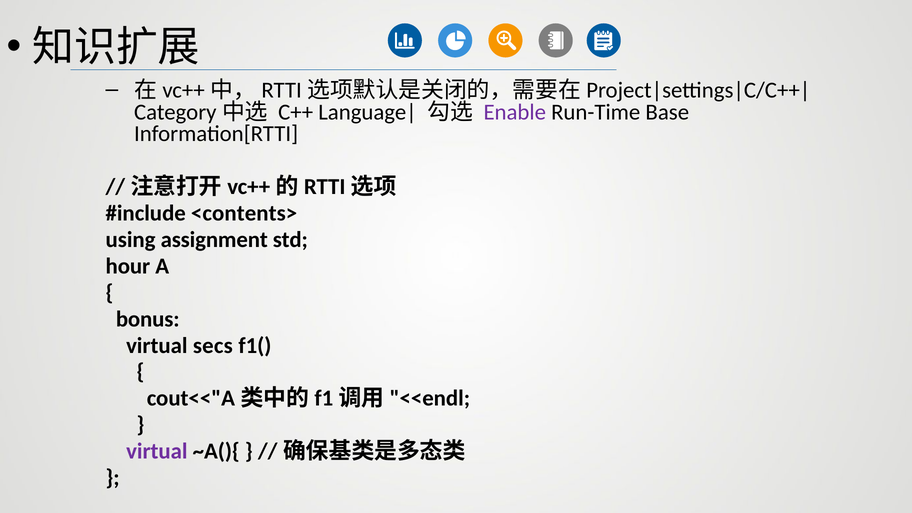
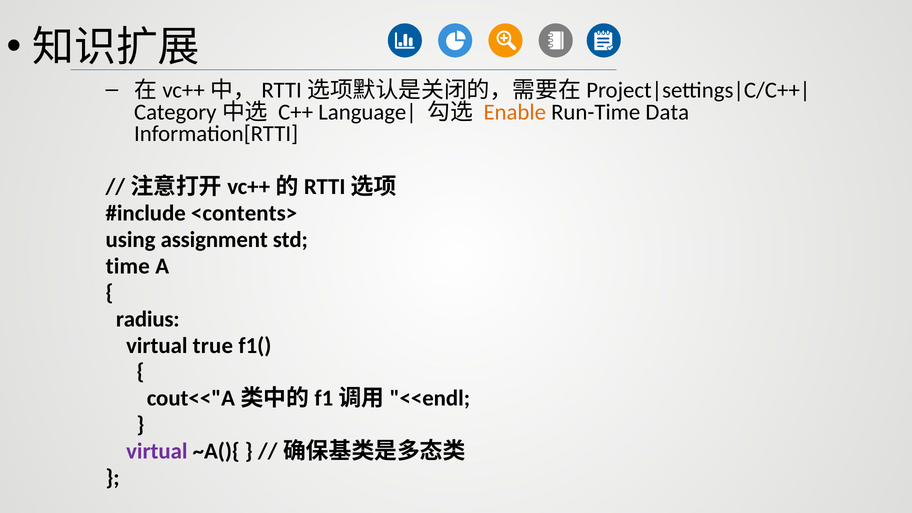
Enable colour: purple -> orange (515, 112)
Base: Base -> Data (667, 112)
hour: hour -> time (128, 266)
bonus: bonus -> radius (148, 319)
secs: secs -> true (213, 345)
